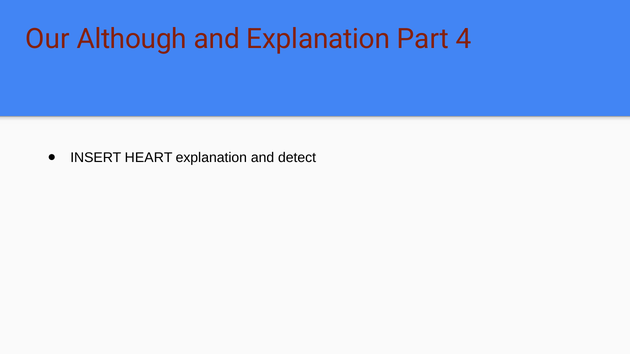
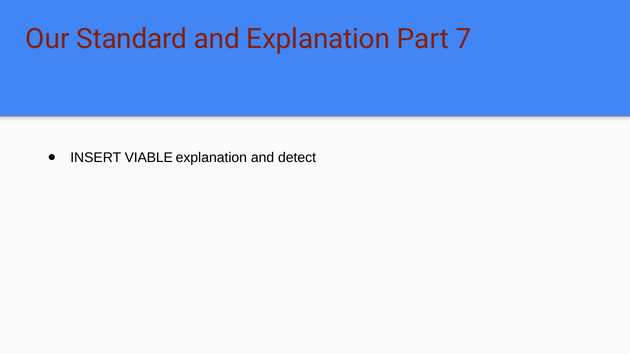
Although: Although -> Standard (132, 39)
4: 4 -> 7 (464, 39)
HEART: HEART -> VIABLE (149, 158)
